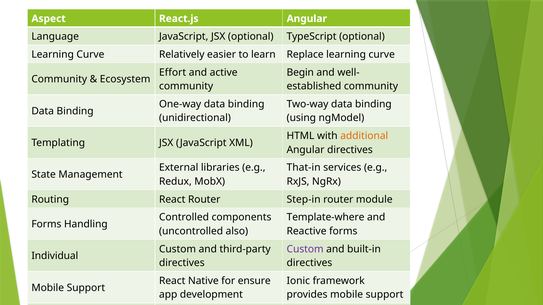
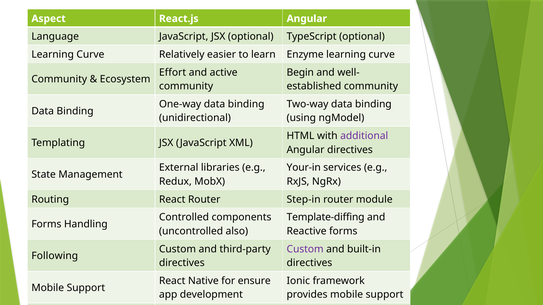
Replace: Replace -> Enzyme (305, 55)
additional colour: orange -> purple (364, 136)
That-in: That-in -> Your-in (304, 168)
Template-where: Template-where -> Template-diffing (326, 218)
Individual: Individual -> Following (55, 256)
